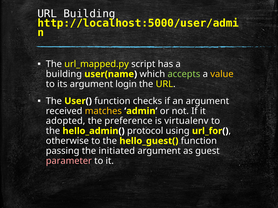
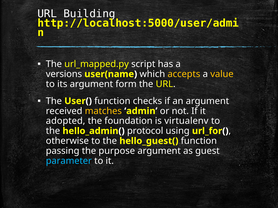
building: building -> versions (64, 74)
accepts colour: light green -> yellow (184, 74)
login: login -> form (126, 84)
preference: preference -> foundation (129, 121)
initiated: initiated -> purpose (117, 151)
parameter colour: pink -> light blue (69, 161)
